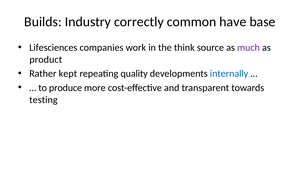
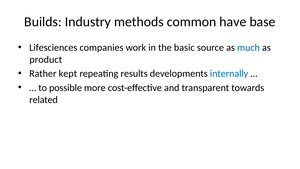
correctly: correctly -> methods (139, 22)
think: think -> basic (184, 48)
much colour: purple -> blue (249, 48)
quality: quality -> results (134, 74)
produce: produce -> possible (66, 88)
testing: testing -> related (44, 100)
